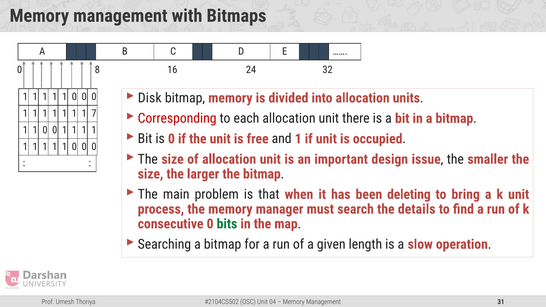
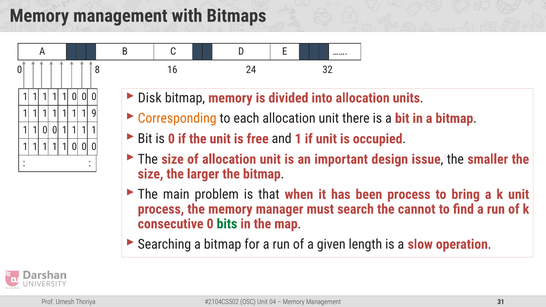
7: 7 -> 9 (94, 113)
Corresponding colour: red -> orange (177, 118)
been deleting: deleting -> process (409, 194)
details: details -> cannot (417, 209)
